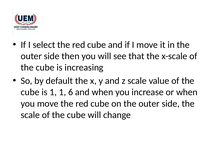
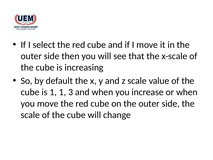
6: 6 -> 3 (71, 92)
